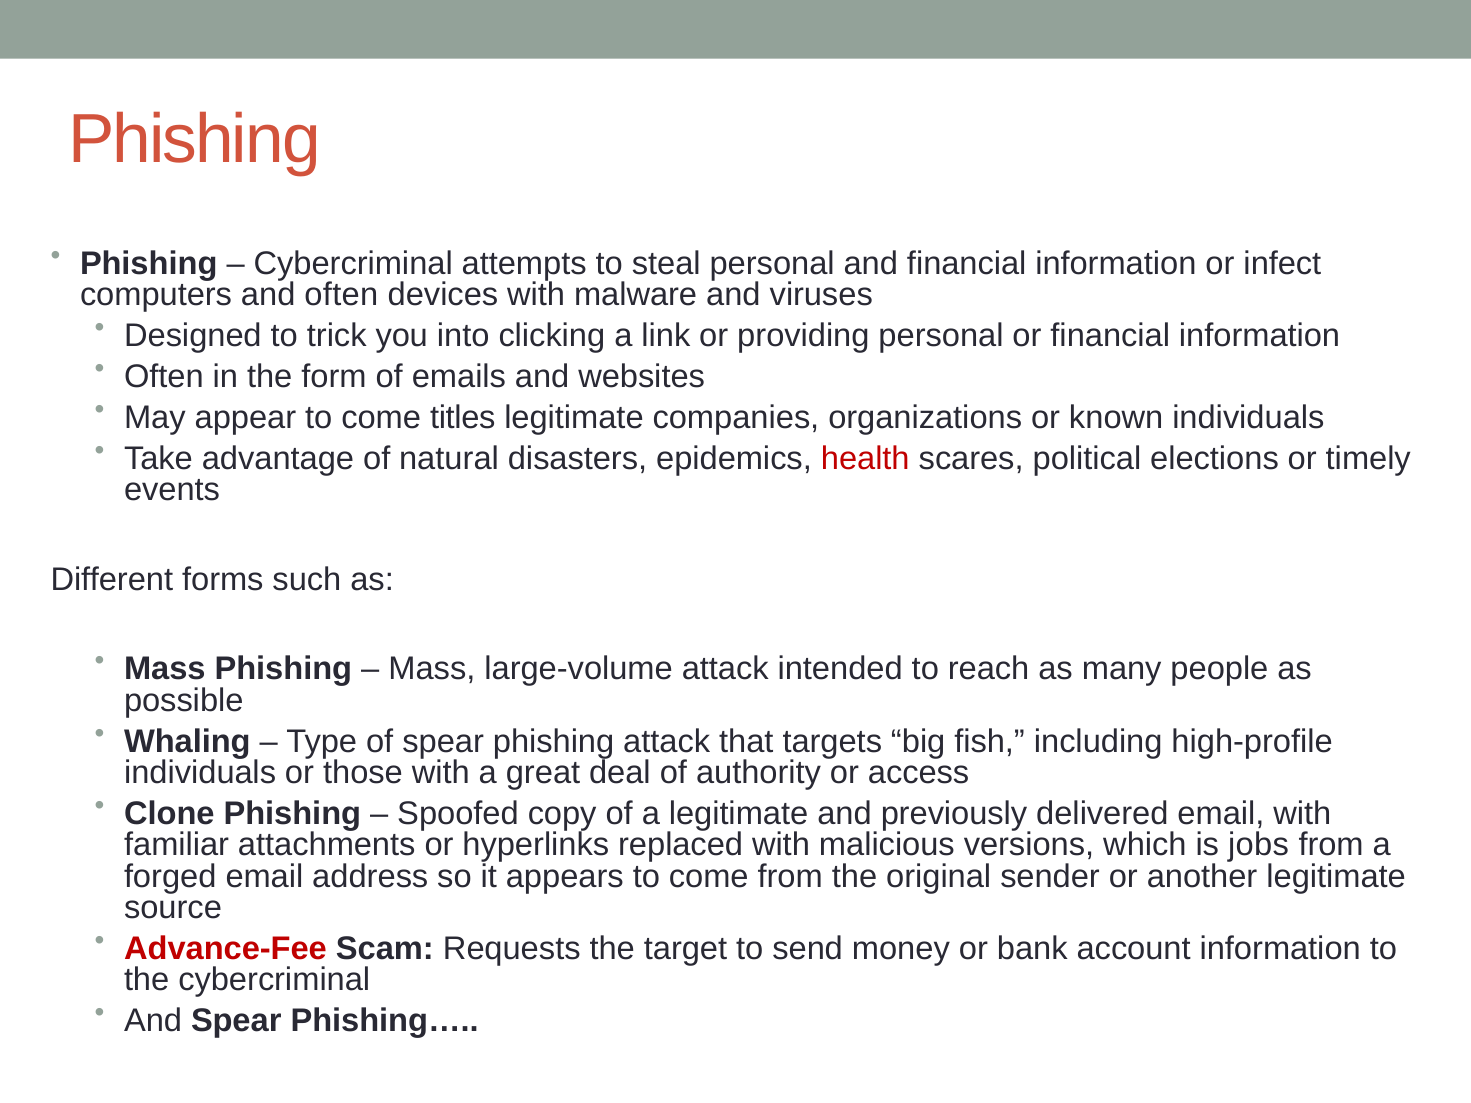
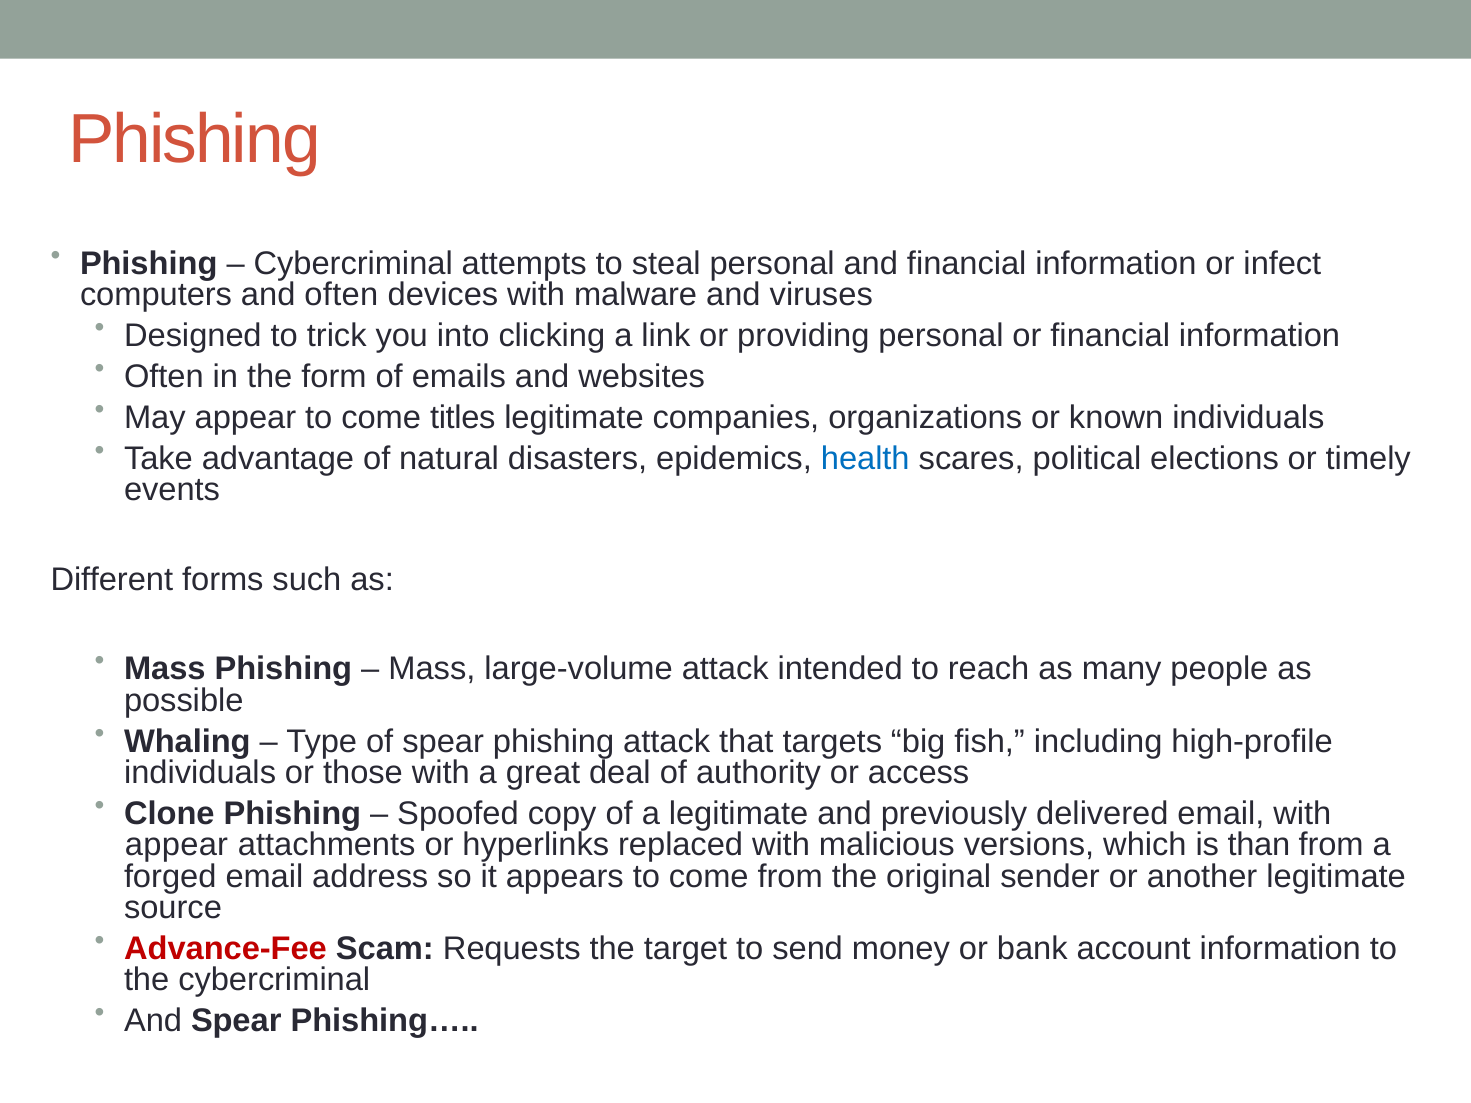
health colour: red -> blue (865, 459)
familiar: familiar -> appear (176, 845)
jobs: jobs -> than (1259, 845)
